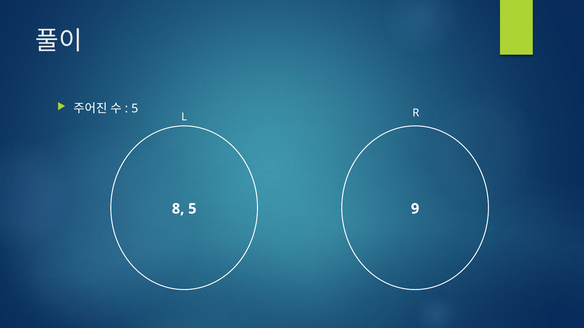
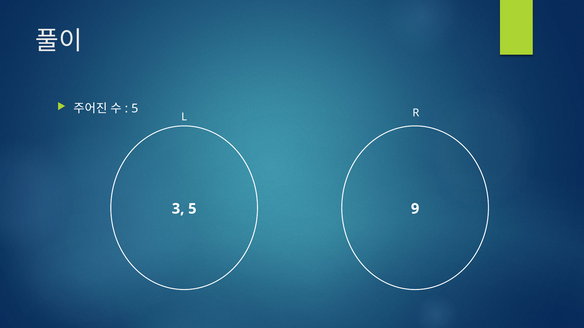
8: 8 -> 3 (178, 209)
